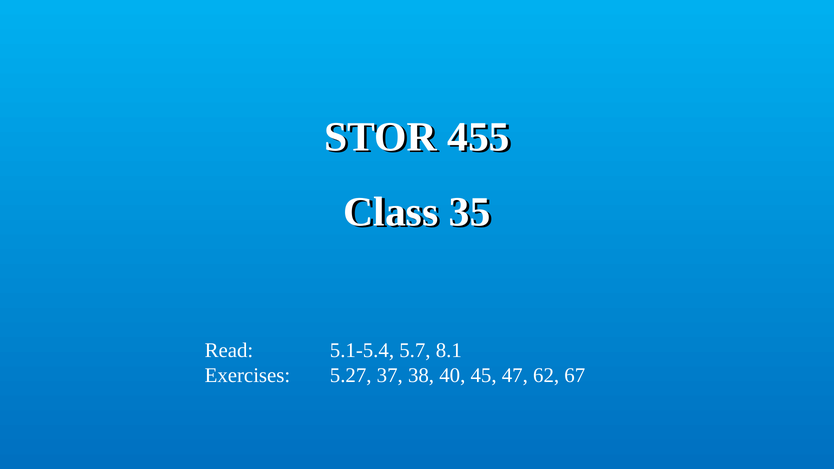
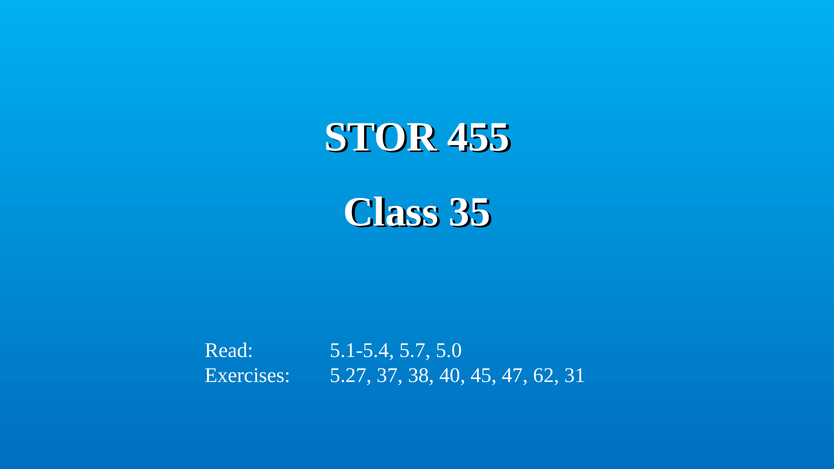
8.1: 8.1 -> 5.0 (449, 351)
67: 67 -> 31 (575, 376)
